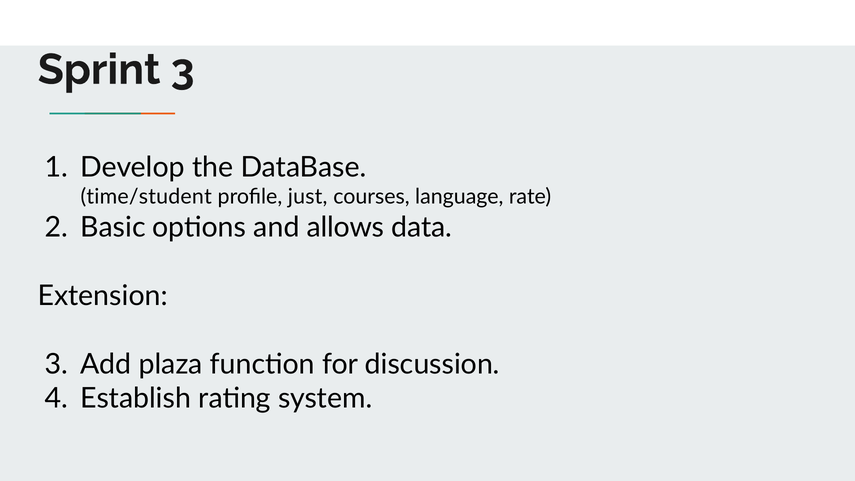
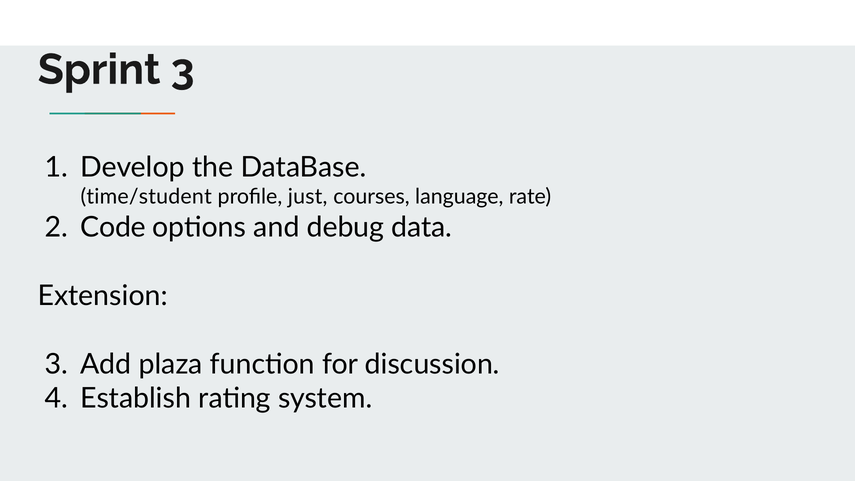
Basic: Basic -> Code (113, 227)
allows: allows -> debug (345, 227)
